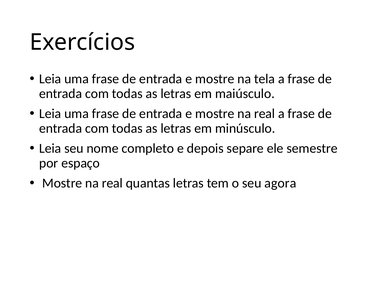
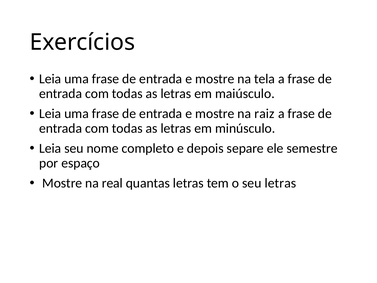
e mostre na real: real -> raiz (264, 114)
seu agora: agora -> letras (280, 183)
